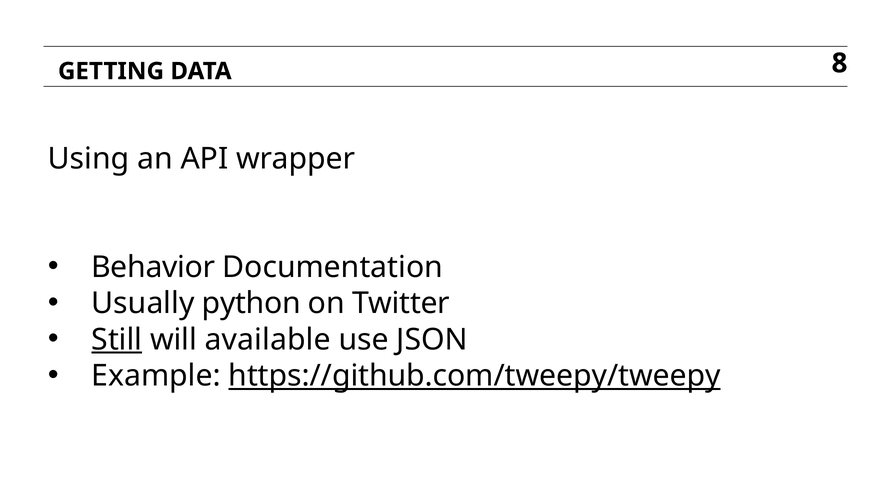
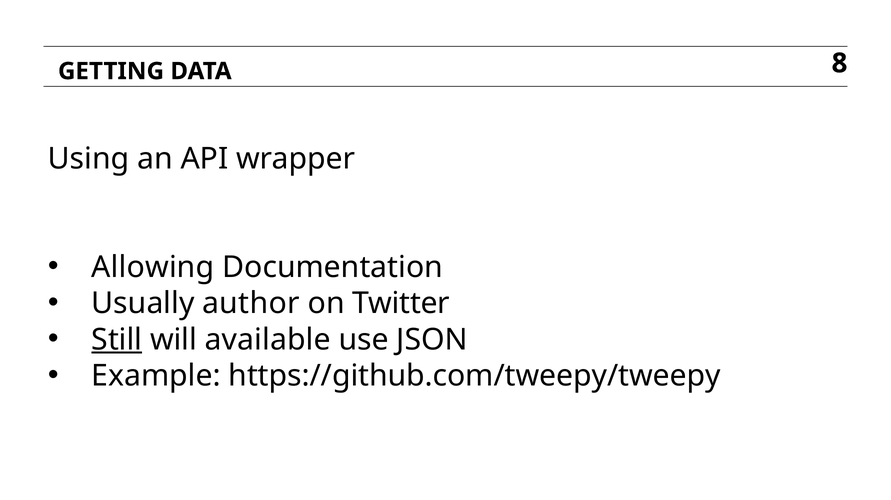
Behavior: Behavior -> Allowing (153, 267)
python: python -> author (251, 304)
https://github.com/tweepy/tweepy underline: present -> none (475, 376)
